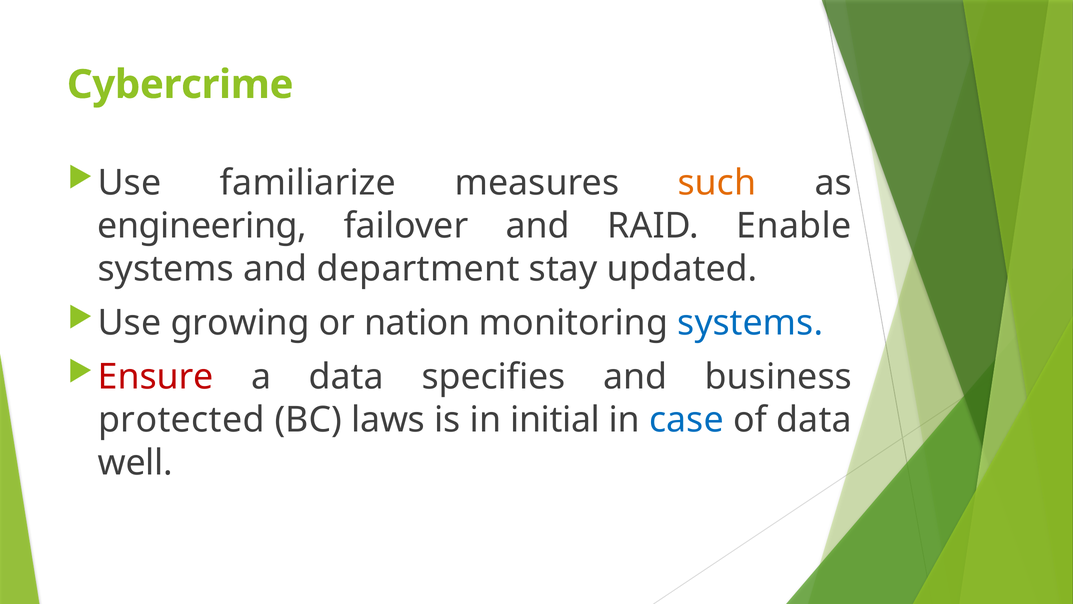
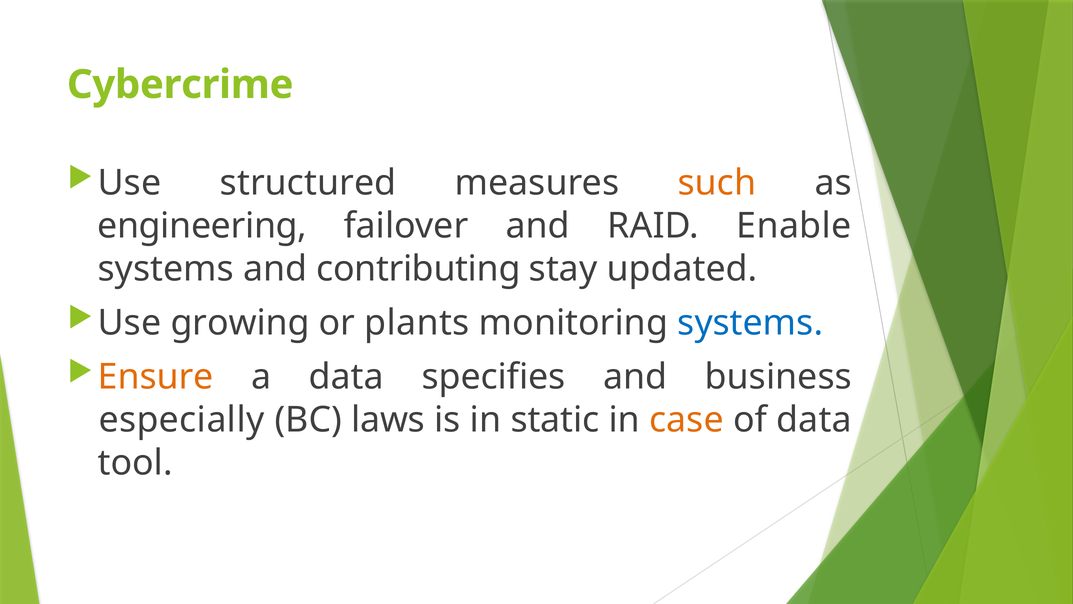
familiarize: familiarize -> structured (308, 183)
department: department -> contributing (418, 269)
nation: nation -> plants (417, 323)
Ensure colour: red -> orange (156, 377)
protected: protected -> especially (181, 420)
initial: initial -> static (555, 420)
case colour: blue -> orange (687, 420)
well: well -> tool (135, 463)
